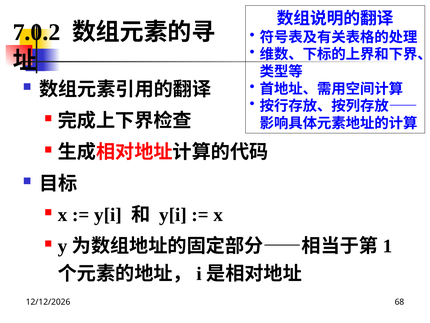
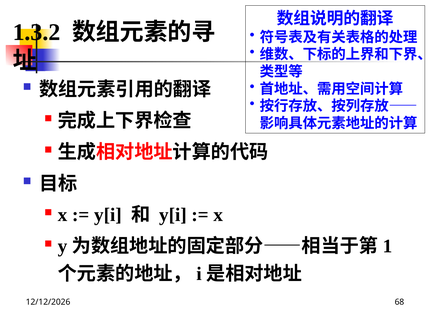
7.0.2: 7.0.2 -> 1.3.2 (37, 32)
